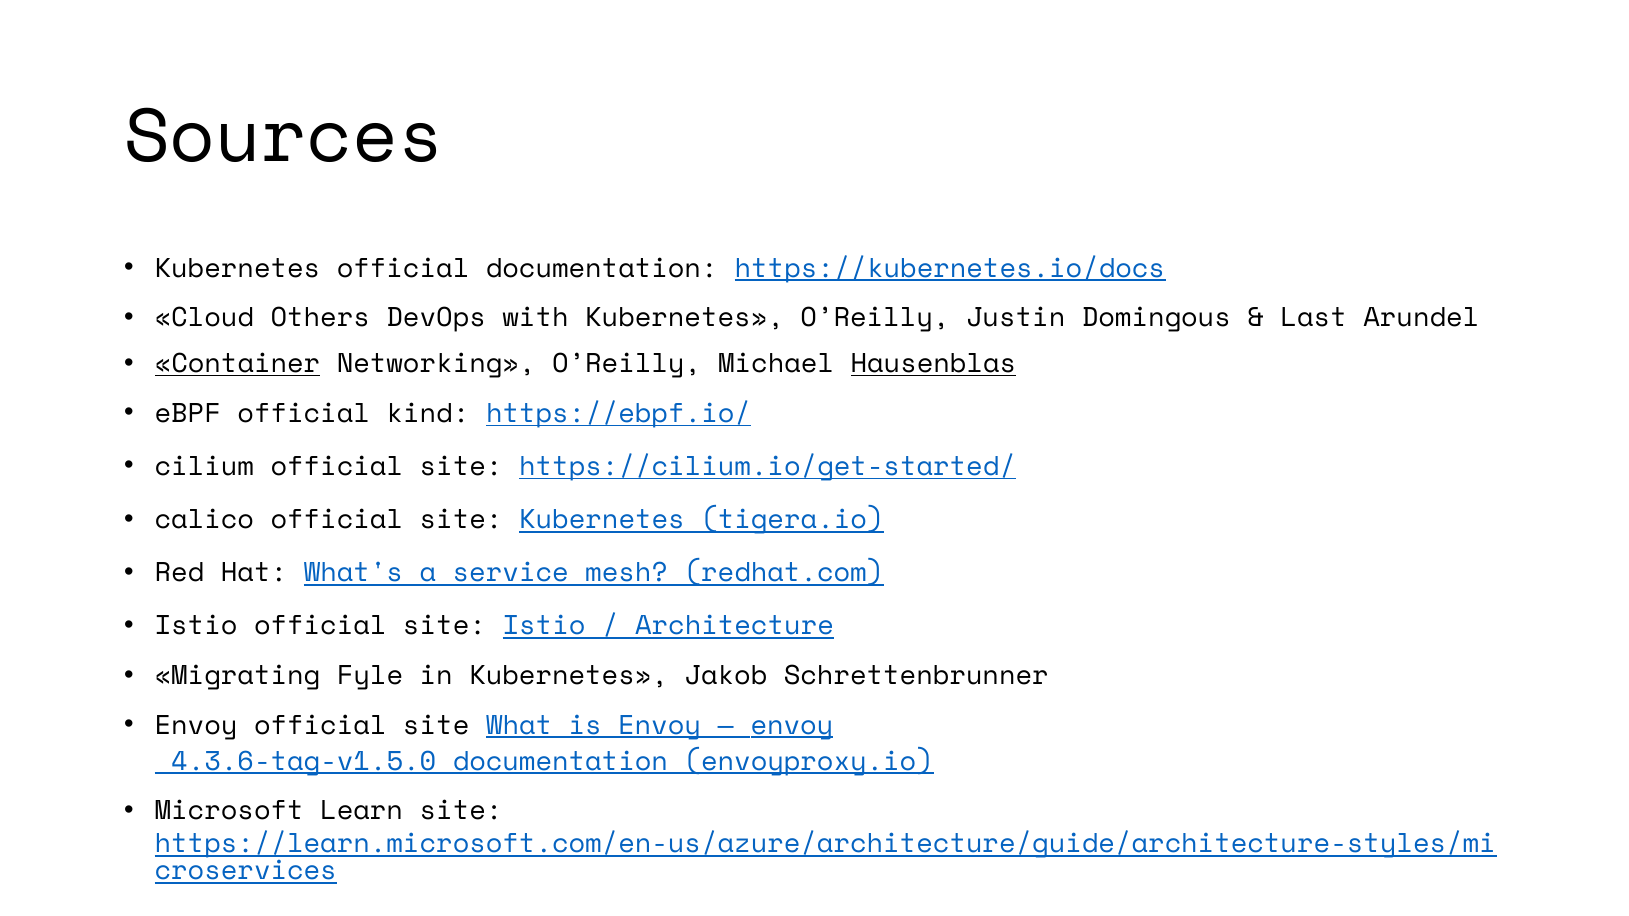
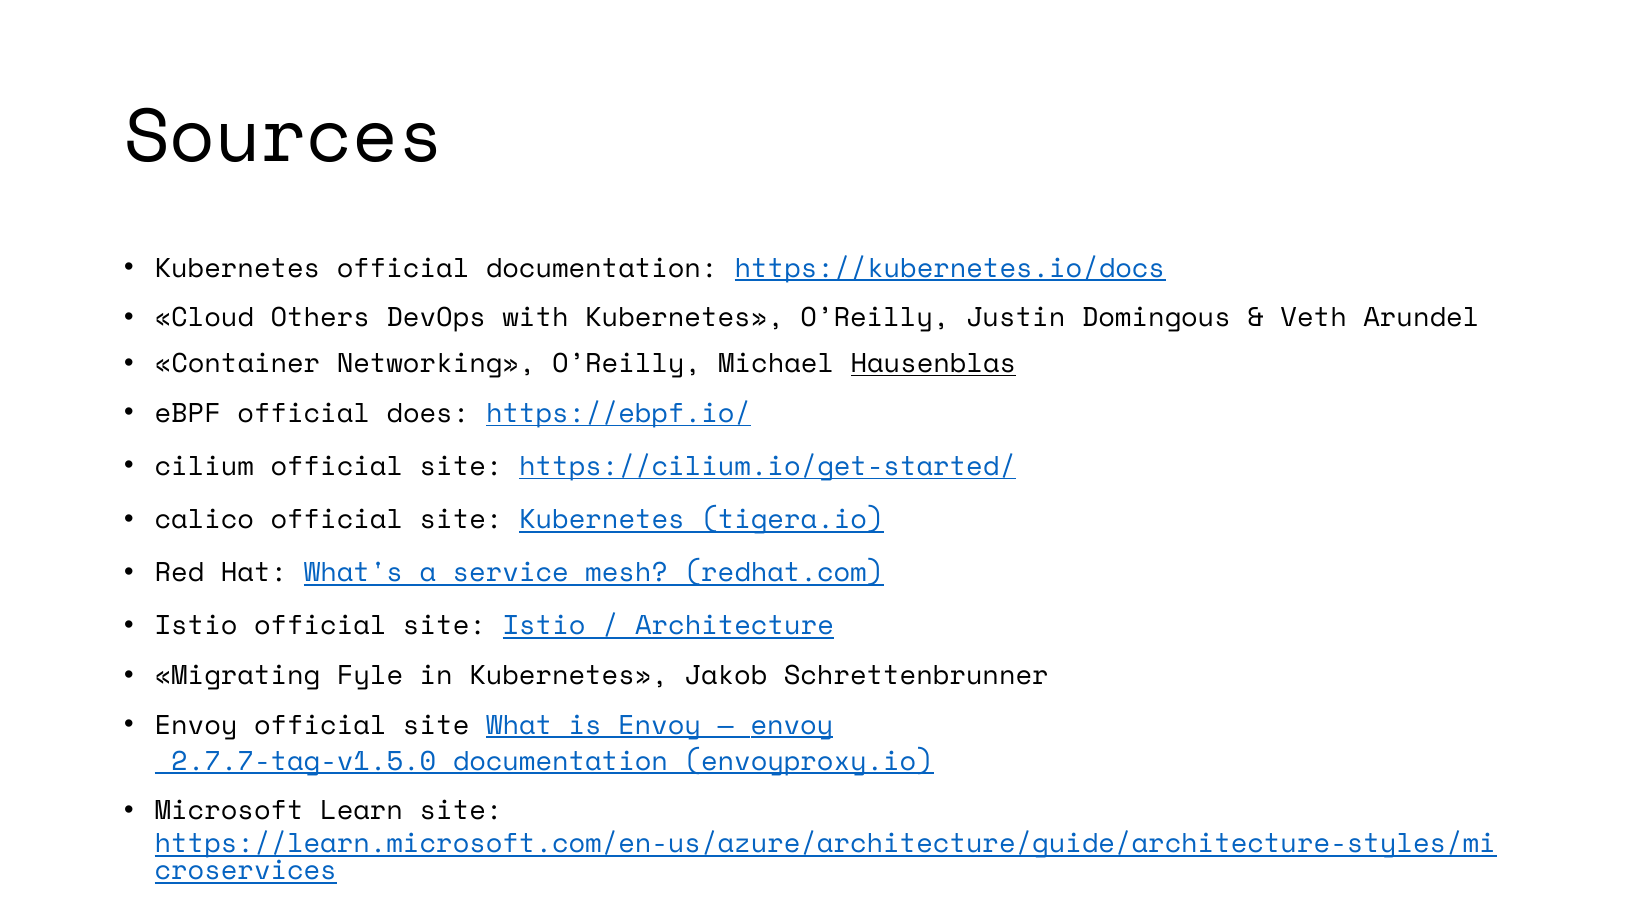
Last: Last -> Veth (1314, 318)
Container underline: present -> none (238, 364)
kind: kind -> does (428, 414)
4.3.6-tag-v1.5.0: 4.3.6-tag-v1.5.0 -> 2.7.7-tag-v1.5.0 (304, 762)
